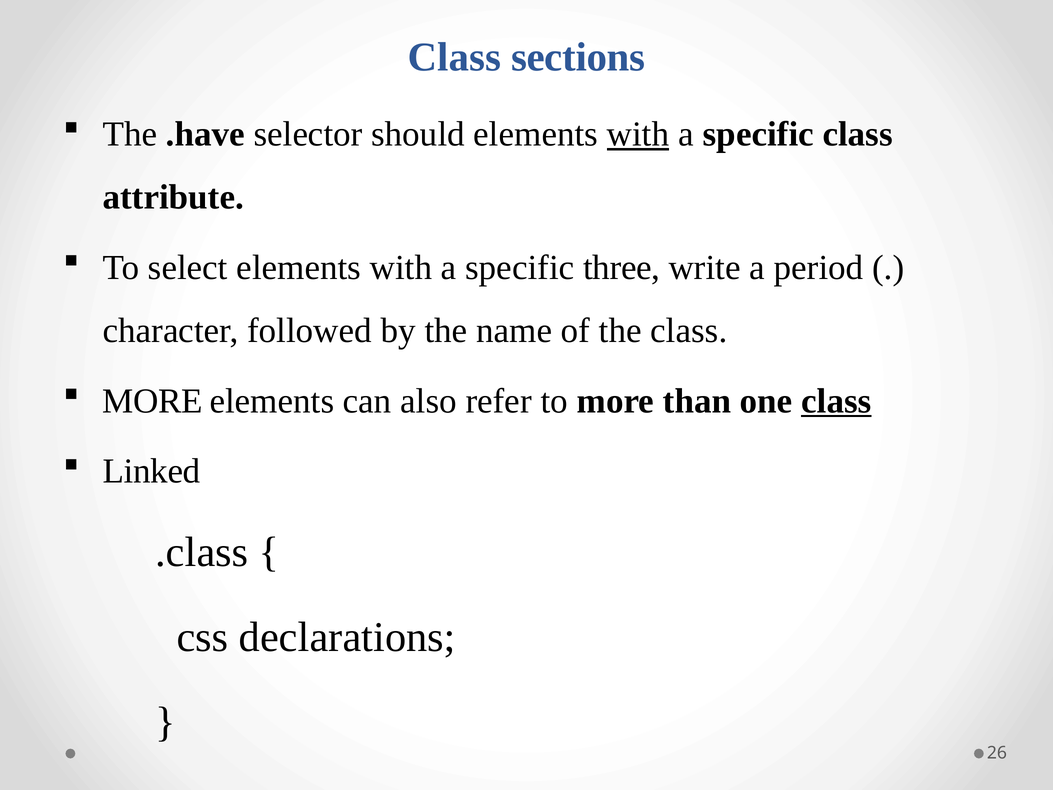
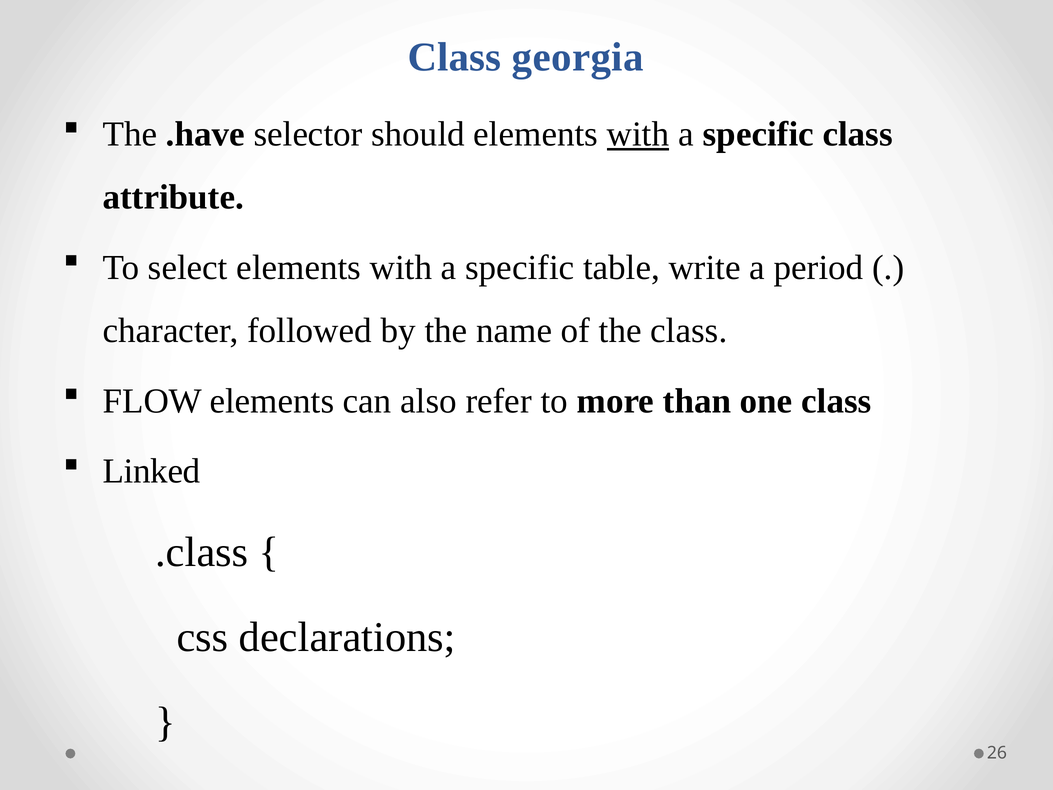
sections: sections -> georgia (578, 57)
three: three -> table (621, 267)
MORE: MORE -> FLOW (152, 401)
class underline: present -> none (836, 401)
